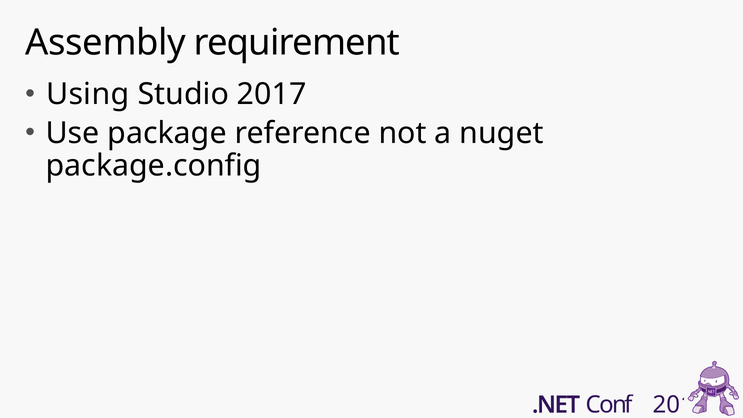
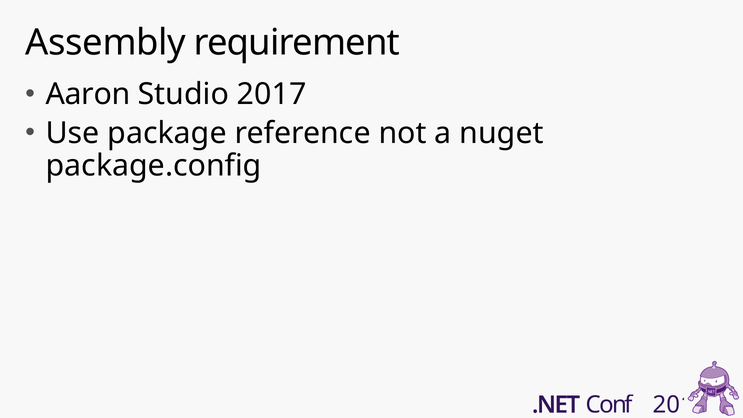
Using: Using -> Aaron (88, 94)
